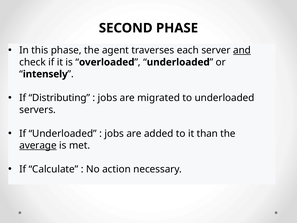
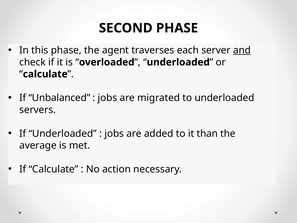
intensely: intensely -> calculate (45, 74)
Distributing: Distributing -> Unbalanced (59, 98)
average underline: present -> none (38, 145)
